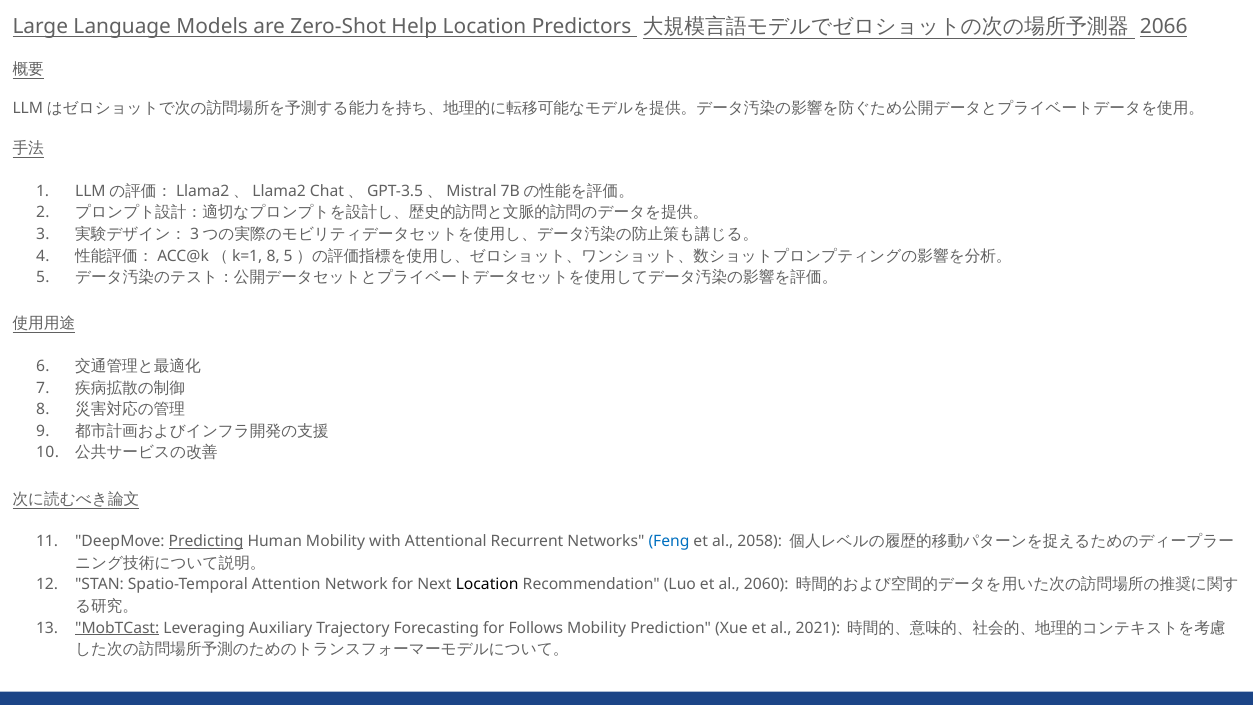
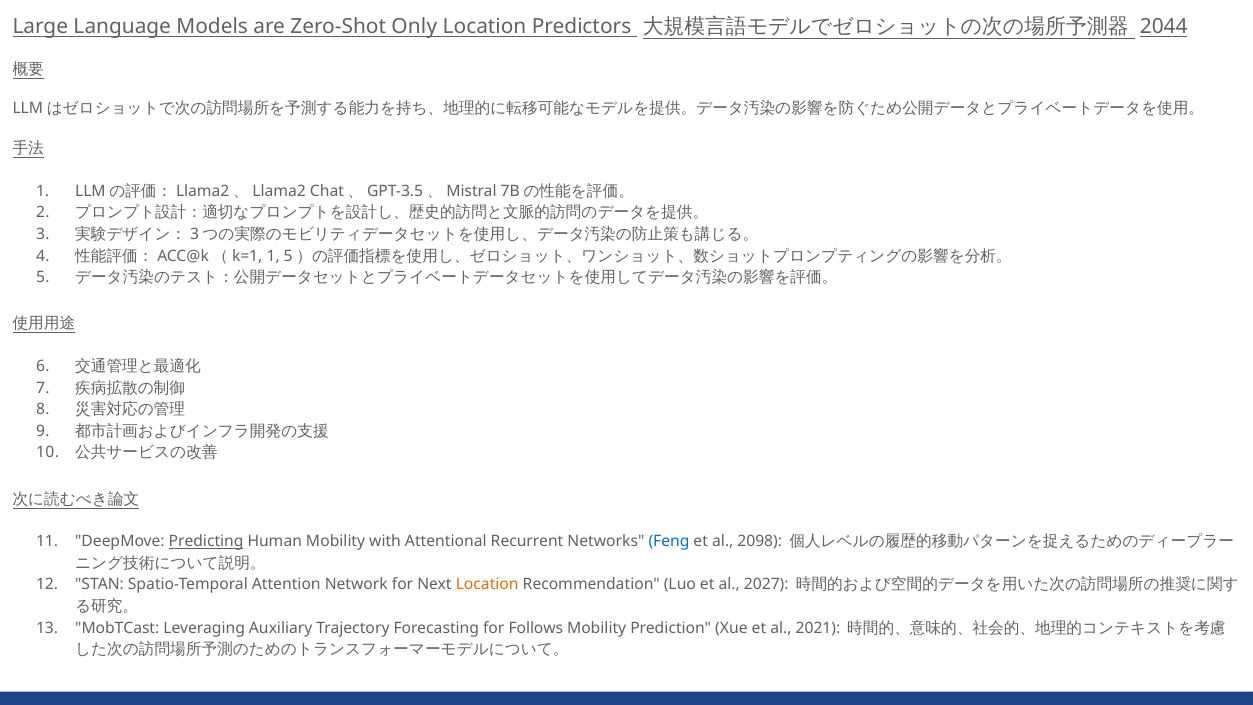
Help: Help -> Only (414, 27)
2066: 2066 -> 2044 (1164, 27)
8: 8 -> 1 (273, 256)
2058: 2058 -> 2098 (760, 541)
Location colour: black -> orange (487, 585)
2060: 2060 -> 2027 (766, 585)
MobTCast underline: present -> none (117, 628)
